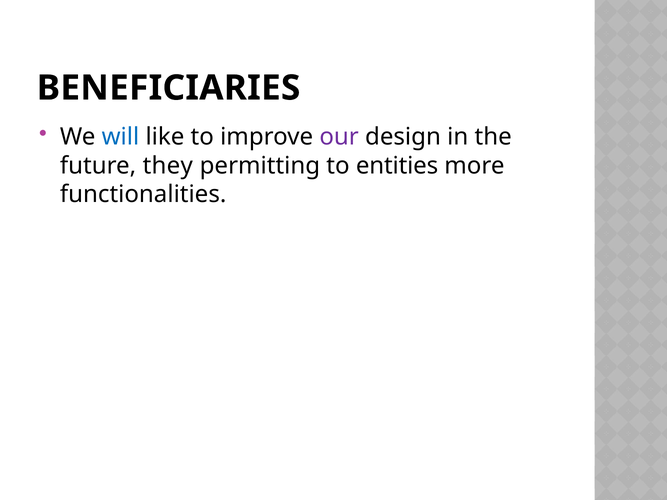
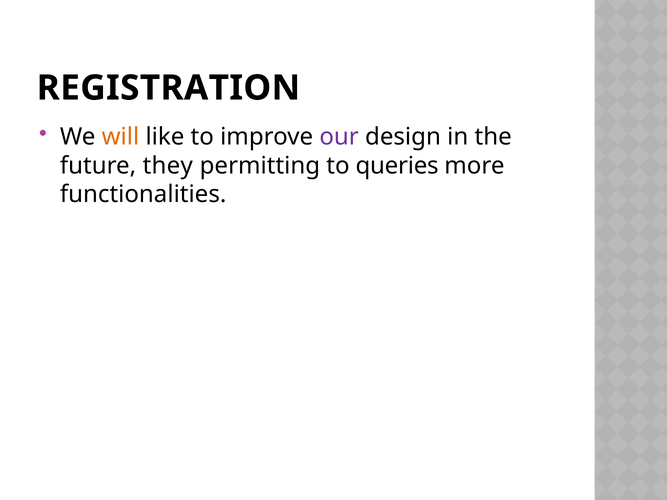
BENEFICIARIES: BENEFICIARIES -> REGISTRATION (168, 88)
will colour: blue -> orange (120, 137)
entities: entities -> queries (397, 166)
